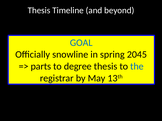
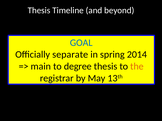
snowline: snowline -> separate (70, 55)
2045: 2045 -> 2014 (137, 55)
parts: parts -> main (41, 67)
the colour: blue -> orange (137, 67)
